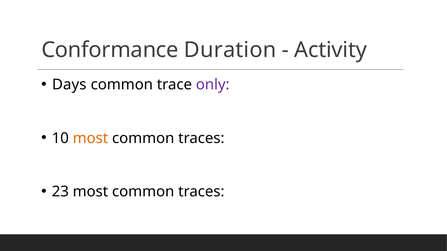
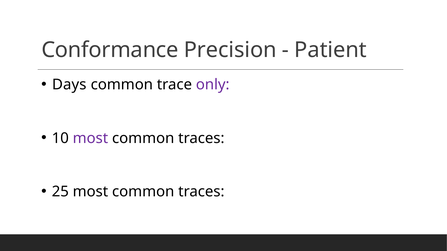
Duration: Duration -> Precision (230, 50)
Activity: Activity -> Patient (331, 50)
most colour: orange -> purple (90, 138)
23: 23 -> 25 (60, 192)
